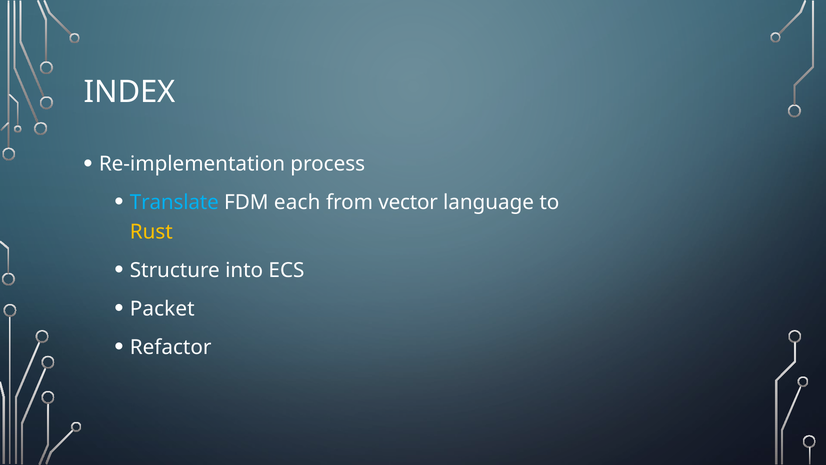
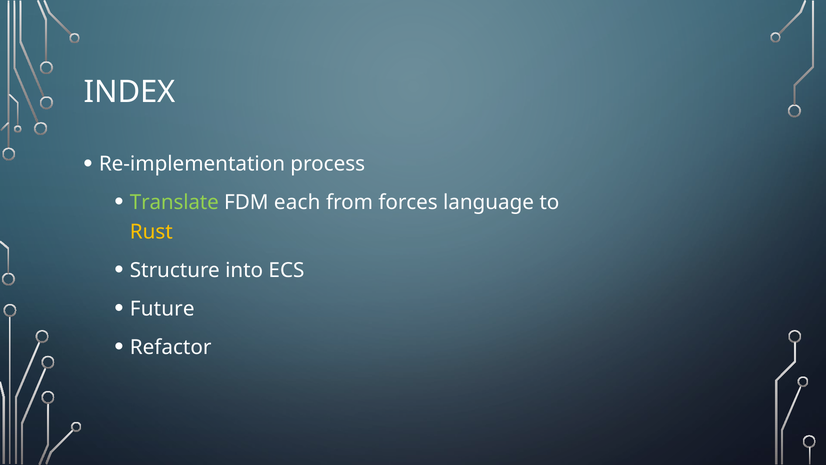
Translate colour: light blue -> light green (174, 202)
vector: vector -> forces (408, 202)
Packet: Packet -> Future (162, 309)
